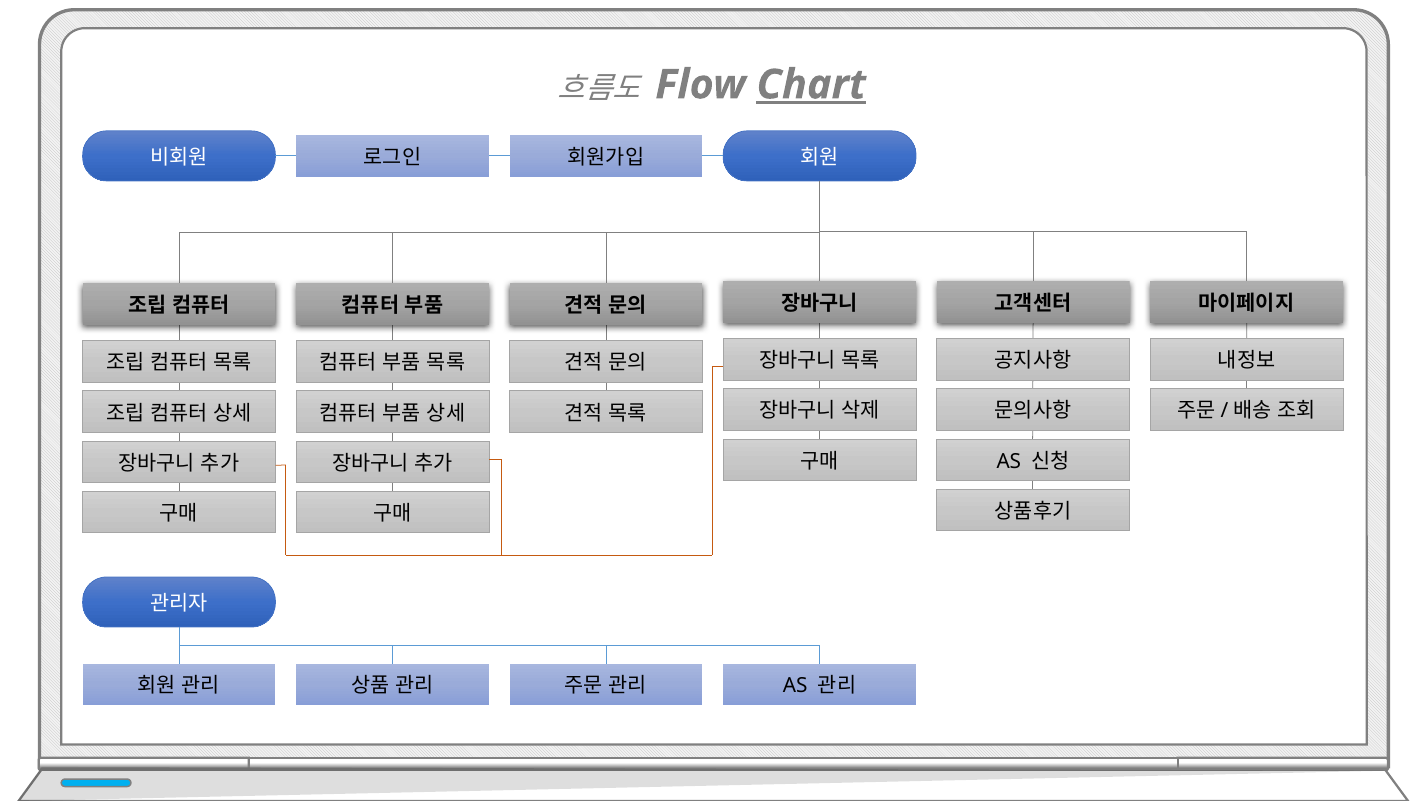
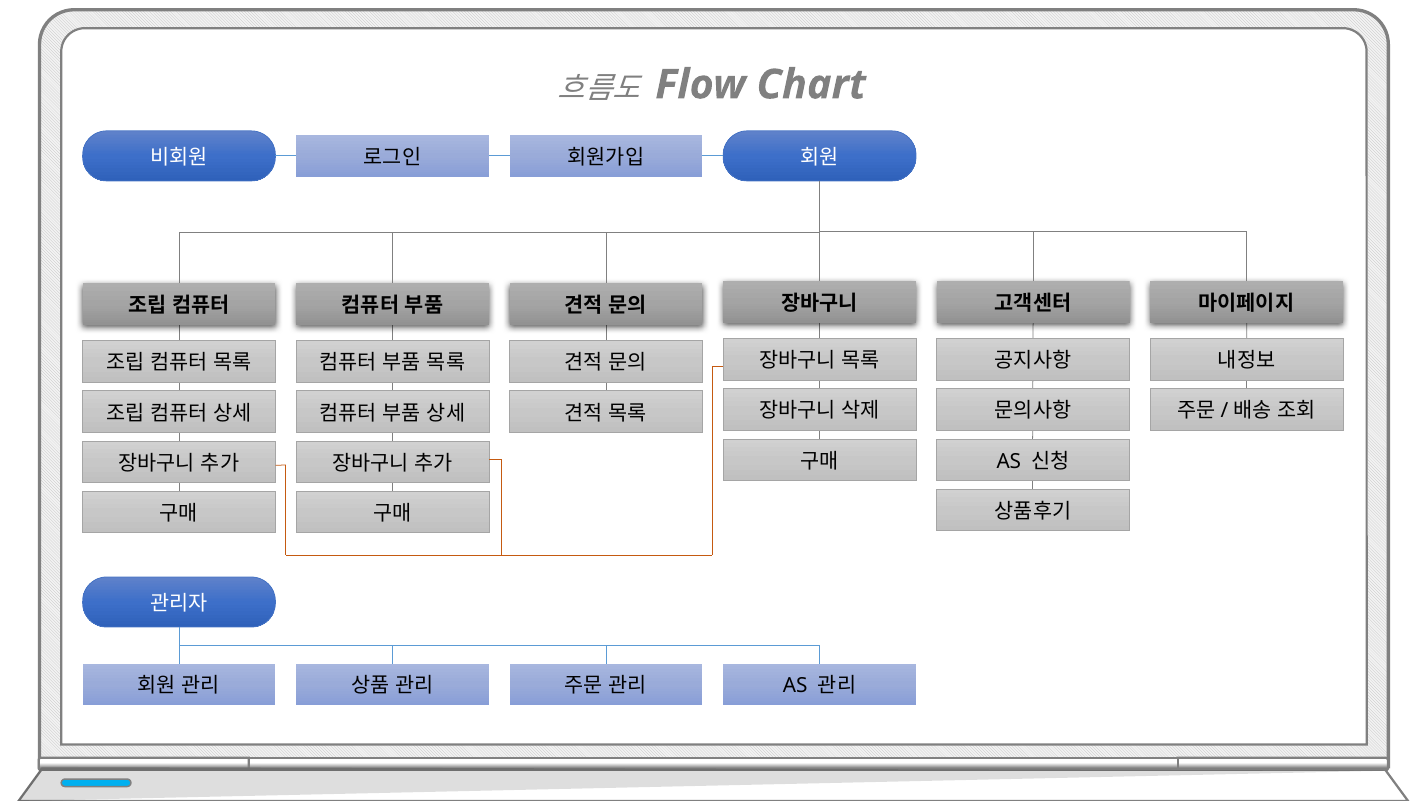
Chart underline: present -> none (811, 85)
